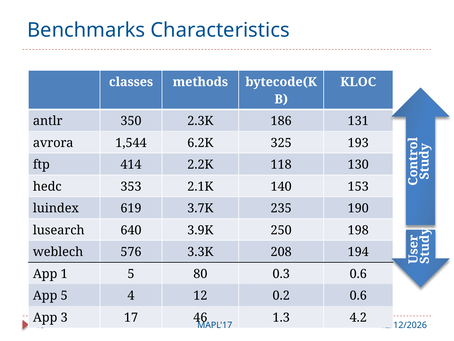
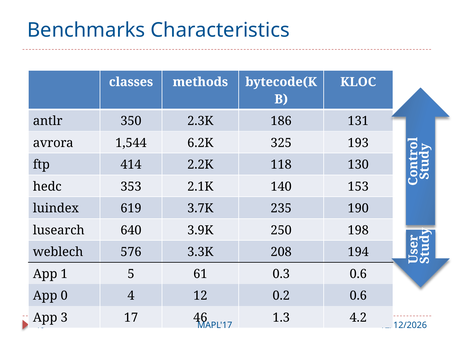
80: 80 -> 61 (200, 274)
App 5: 5 -> 0 (64, 295)
